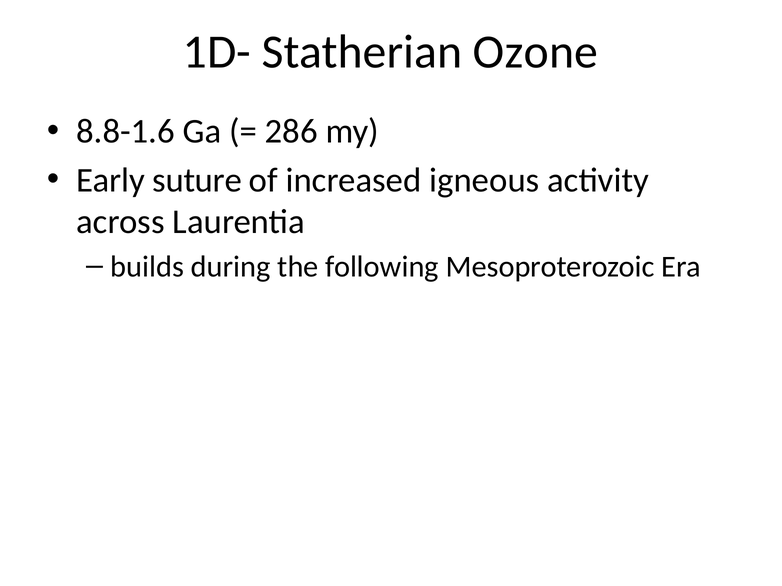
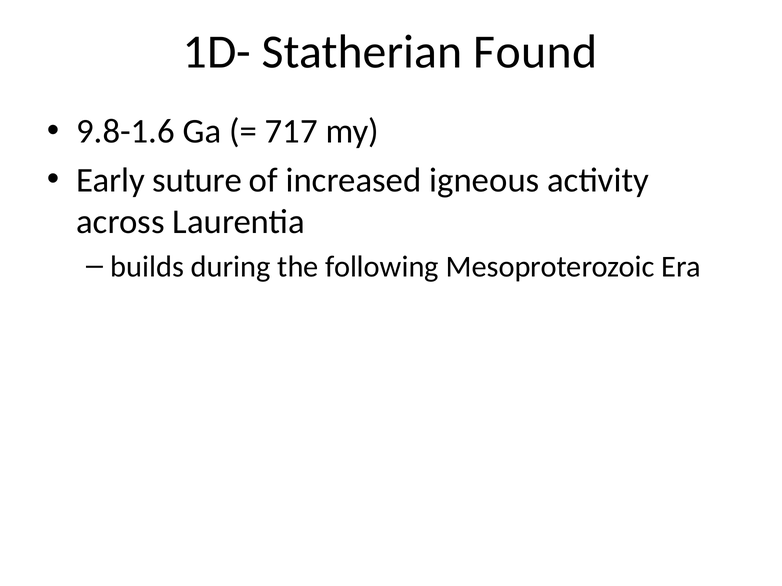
Ozone: Ozone -> Found (535, 52)
8.8-1.6: 8.8-1.6 -> 9.8-1.6 (126, 132)
286: 286 -> 717 (291, 132)
